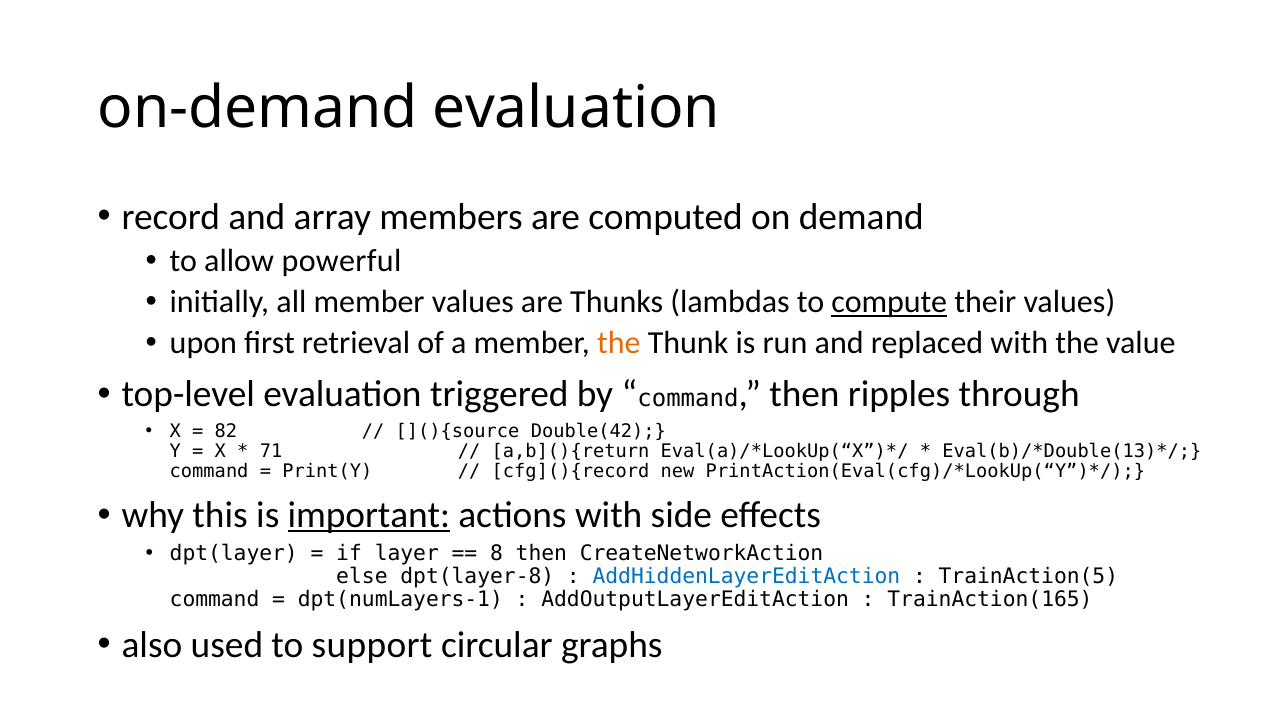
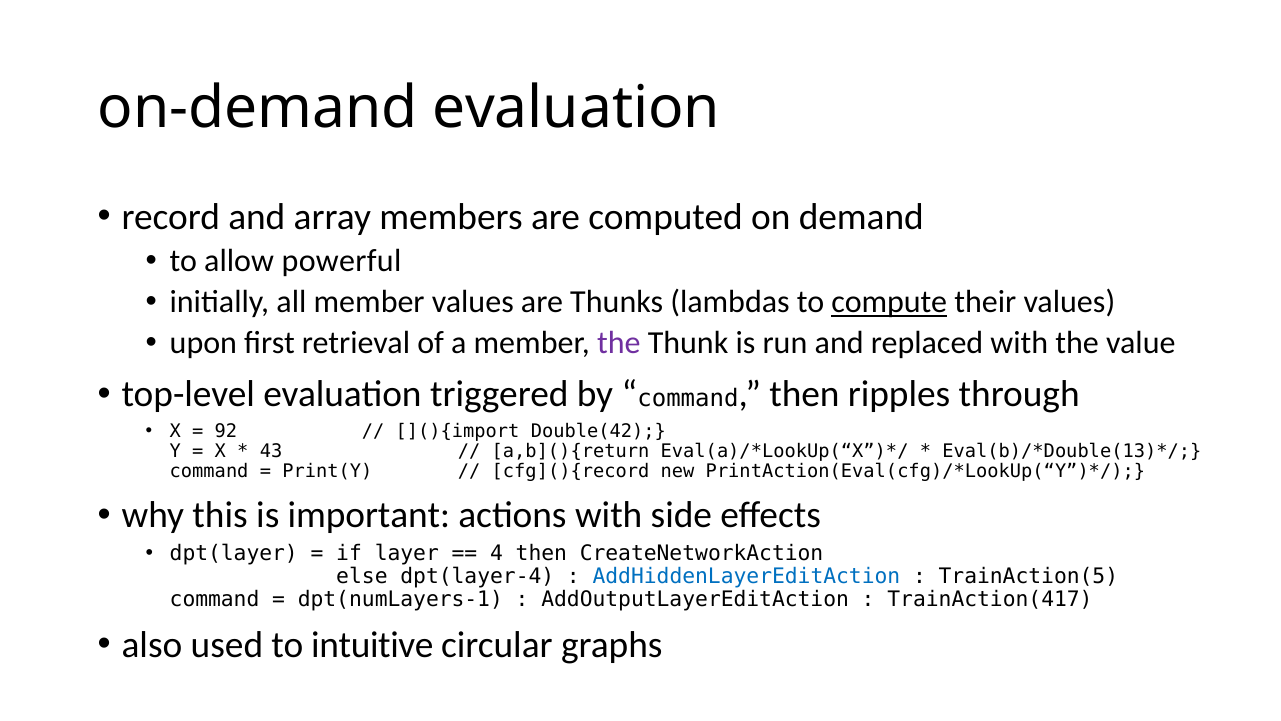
the colour: orange -> purple (619, 343)
82: 82 -> 92 (226, 431)
](){source: ](){source -> ](){import (458, 431)
71: 71 -> 43 (271, 451)
important underline: present -> none (369, 515)
8: 8 -> 4 (496, 553)
dpt(layer-8: dpt(layer-8 -> dpt(layer-4 (477, 576)
TrainAction(165: TrainAction(165 -> TrainAction(417 (990, 599)
support: support -> intuitive (372, 644)
